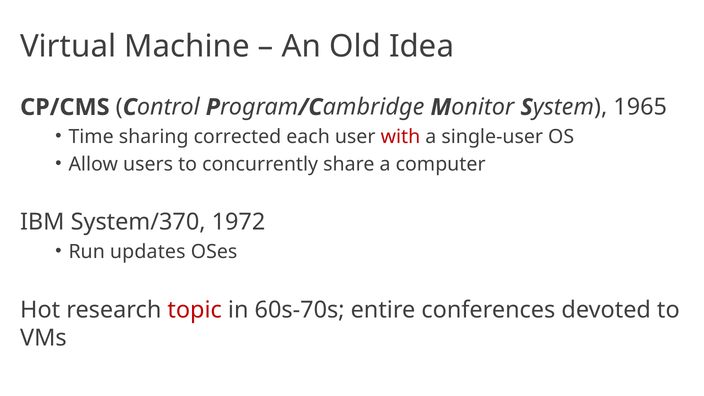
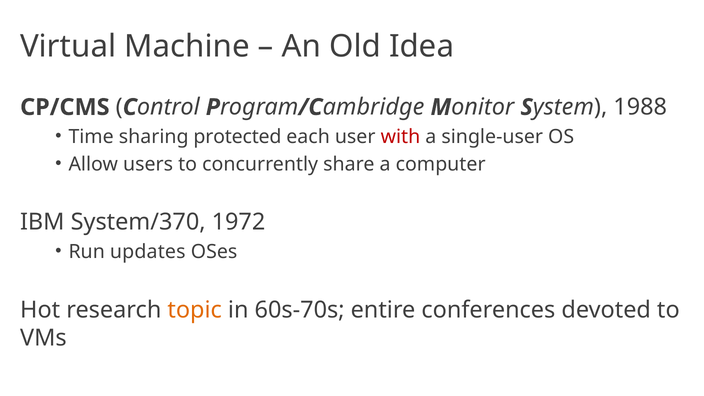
1965: 1965 -> 1988 (640, 107)
corrected: corrected -> protected (237, 137)
topic colour: red -> orange (195, 310)
